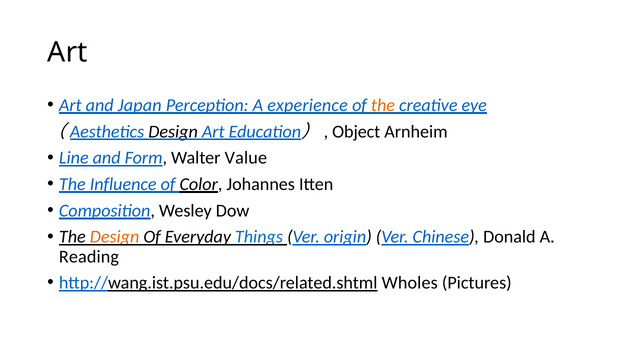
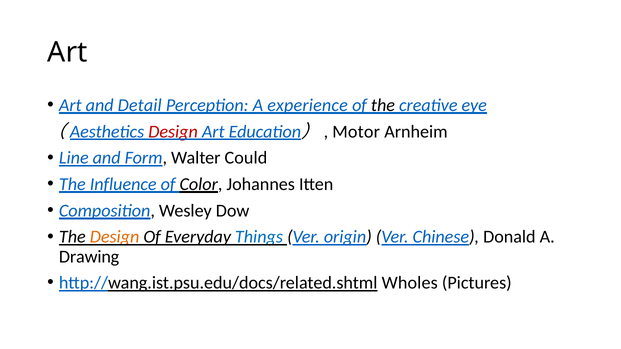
Japan: Japan -> Detail (140, 105)
the colour: orange -> black (383, 105)
Design colour: black -> red (173, 132)
Object: Object -> Motor (356, 132)
Value: Value -> Could (246, 158)
Reading: Reading -> Drawing (89, 257)
